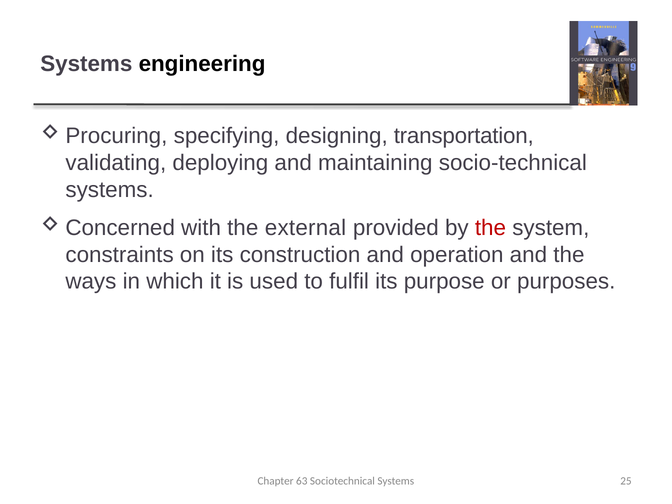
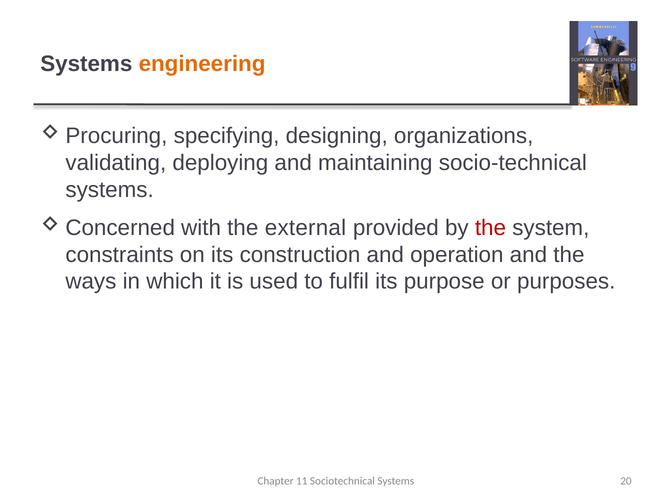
engineering colour: black -> orange (202, 64)
transportation: transportation -> organizations (464, 136)
63: 63 -> 11 (302, 481)
25: 25 -> 20 (626, 481)
